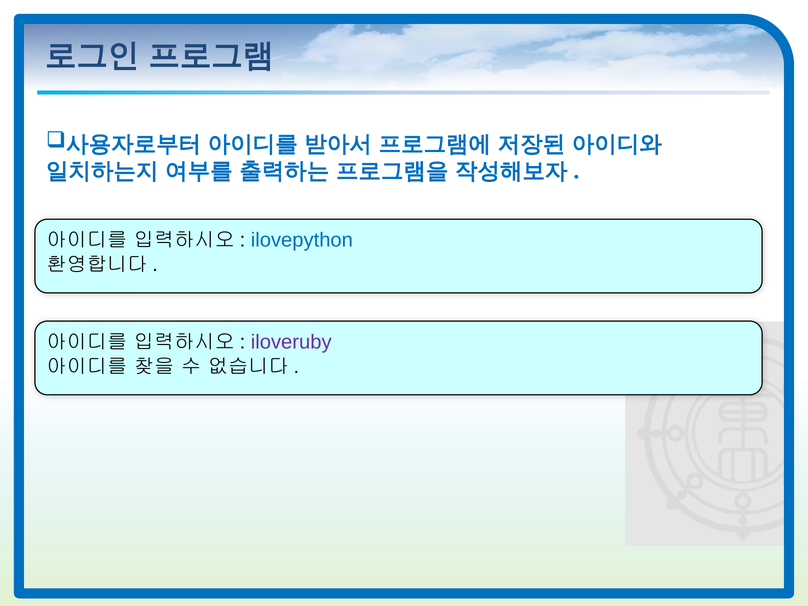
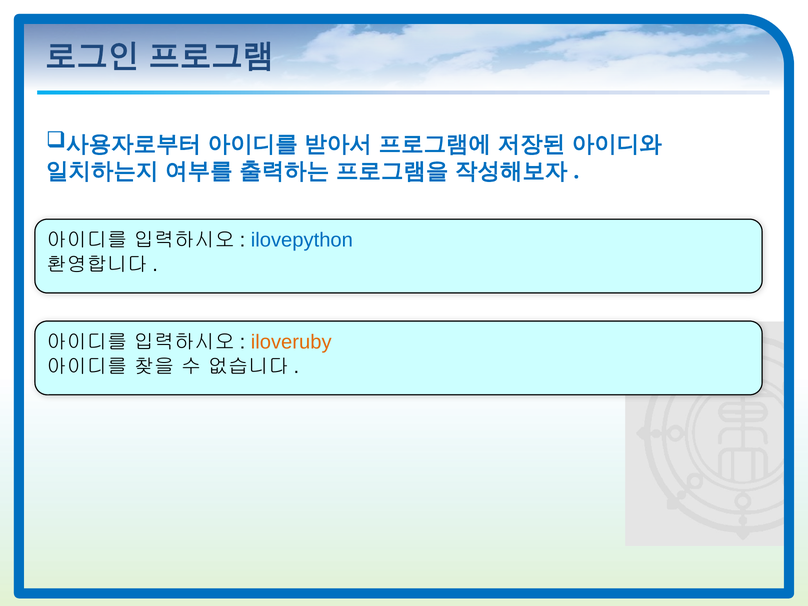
iloveruby colour: purple -> orange (291, 342)
